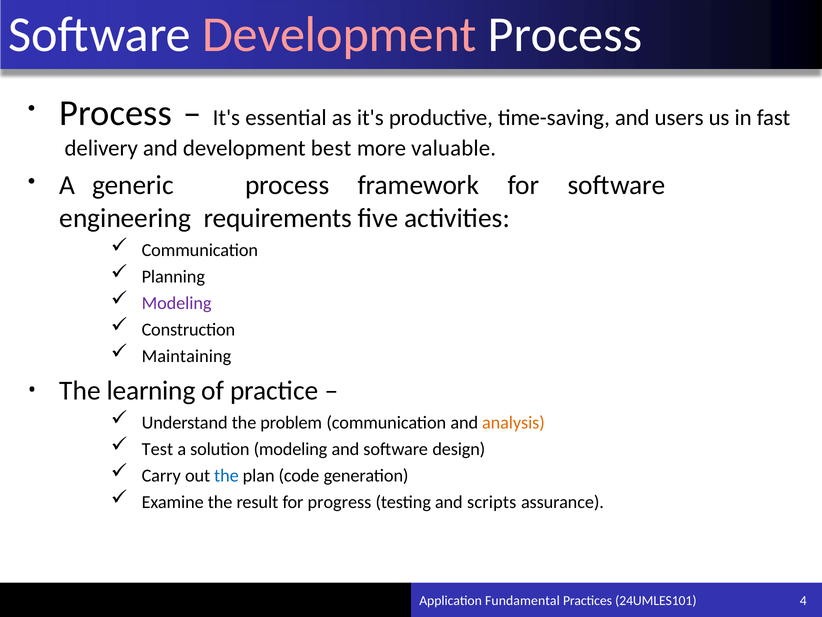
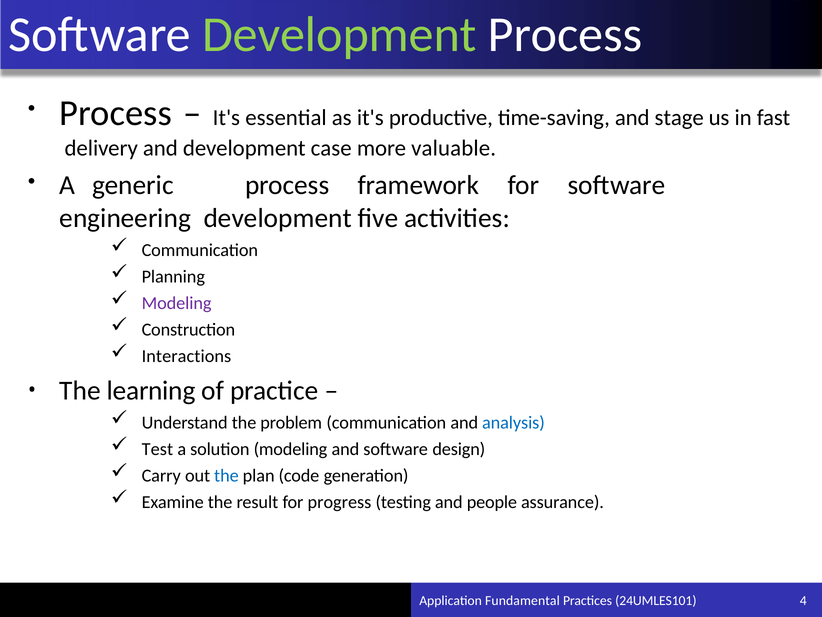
Development colour: pink -> light green (339, 35)
users: users -> stage (679, 118)
best: best -> case (331, 148)
engineering requirements: requirements -> development (278, 218)
Maintaining: Maintaining -> Interactions (186, 356)
analysis colour: orange -> blue (513, 422)
scripts: scripts -> people (492, 502)
